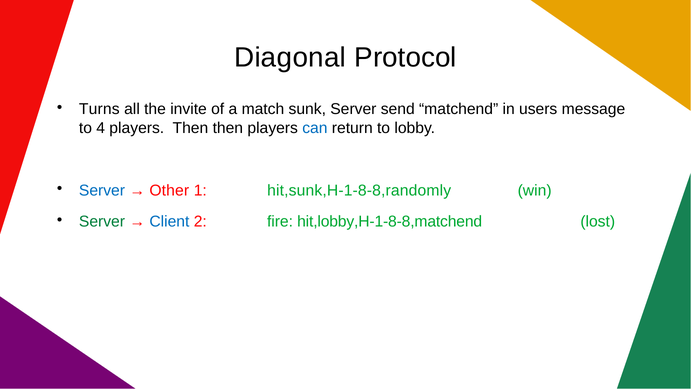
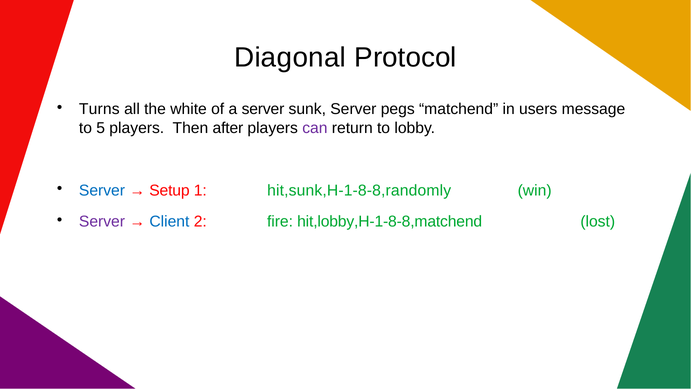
invite: invite -> white (189, 109)
a match: match -> server (263, 109)
send: send -> pegs (398, 109)
4: 4 -> 5 (101, 128)
Then then: then -> after (228, 128)
can colour: blue -> purple (315, 128)
Other: Other -> Setup (169, 190)
Server colour: green -> purple (102, 221)
